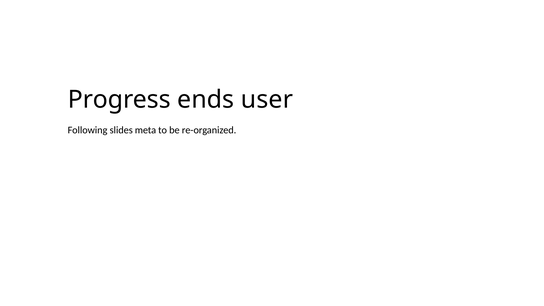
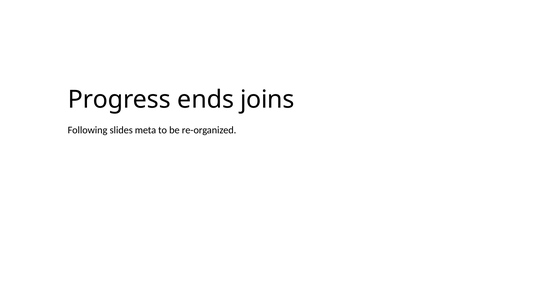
user: user -> joins (267, 100)
